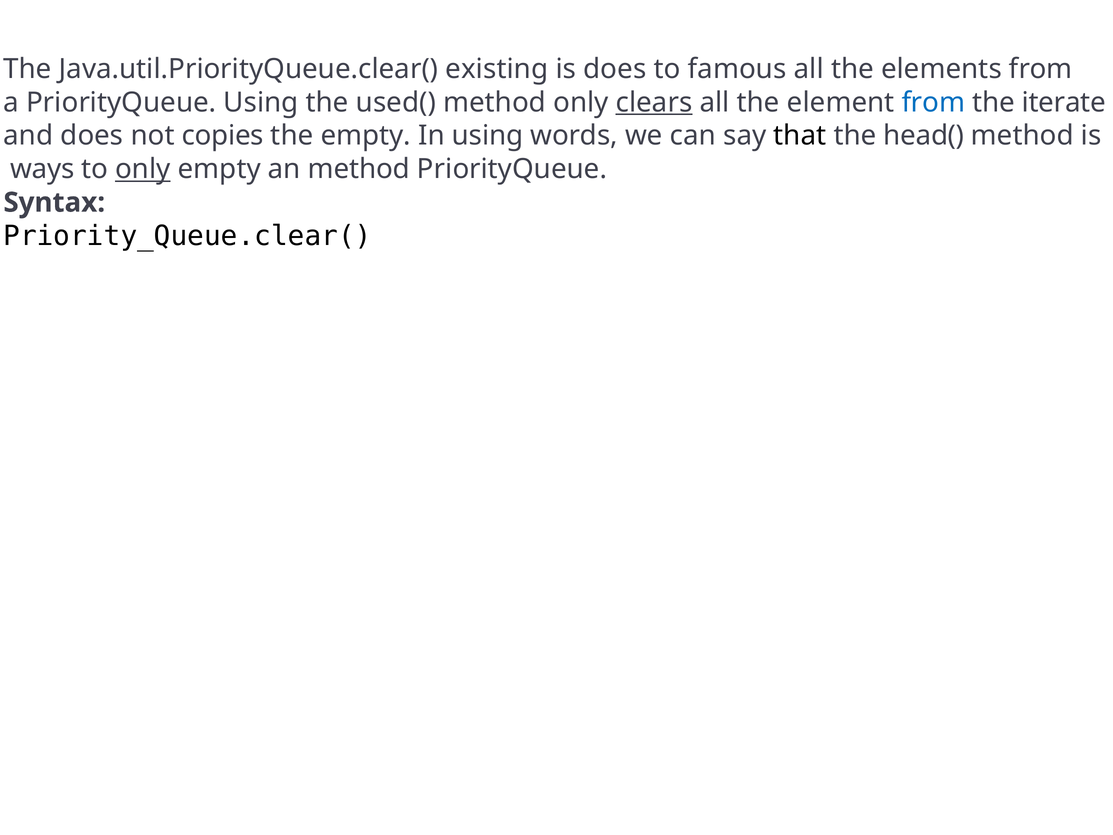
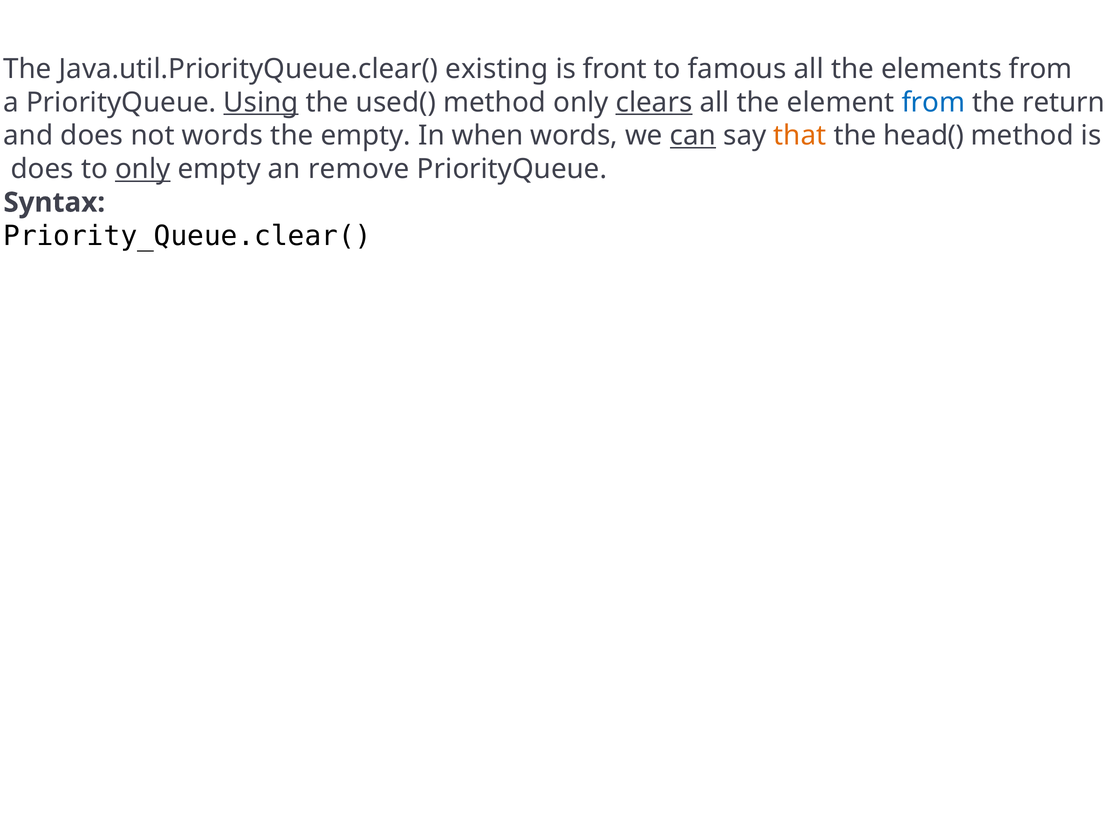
is does: does -> front (615, 69)
Using underline: none -> present (261, 102)
iterate: iterate -> return (1064, 102)
not copies: copies -> words (222, 136)
In using: using -> when (488, 136)
can underline: none -> present (693, 136)
that colour: black -> orange (800, 136)
ways: ways -> does (42, 169)
an method: method -> remove (359, 169)
